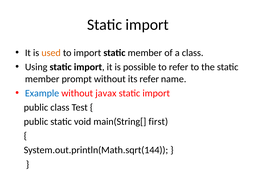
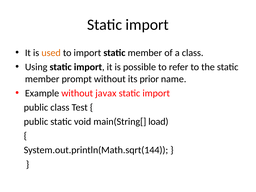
its refer: refer -> prior (149, 79)
Example colour: blue -> black (42, 93)
first: first -> load (158, 122)
